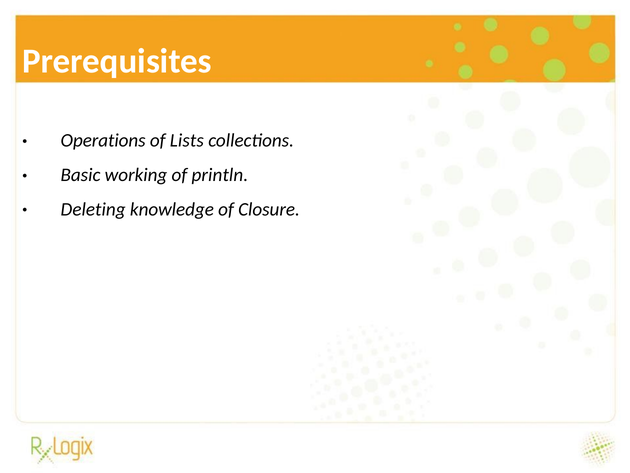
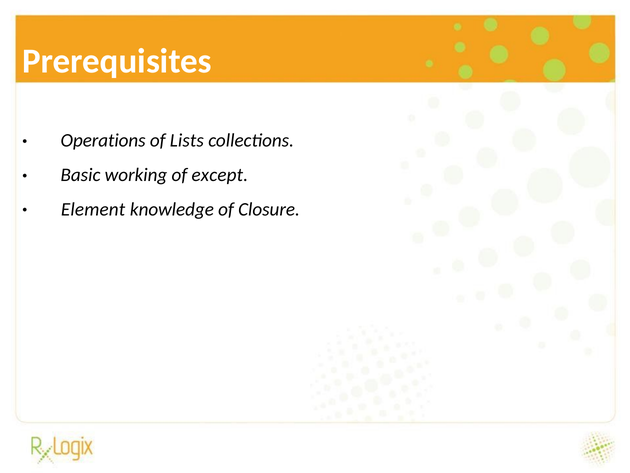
println: println -> except (220, 175)
Deleting: Deleting -> Element (93, 209)
